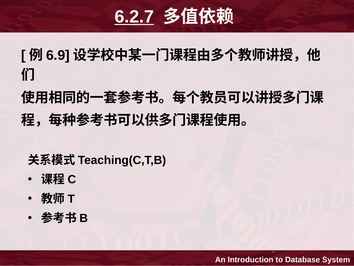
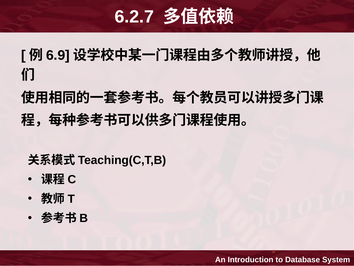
6.2.7 underline: present -> none (134, 17)
